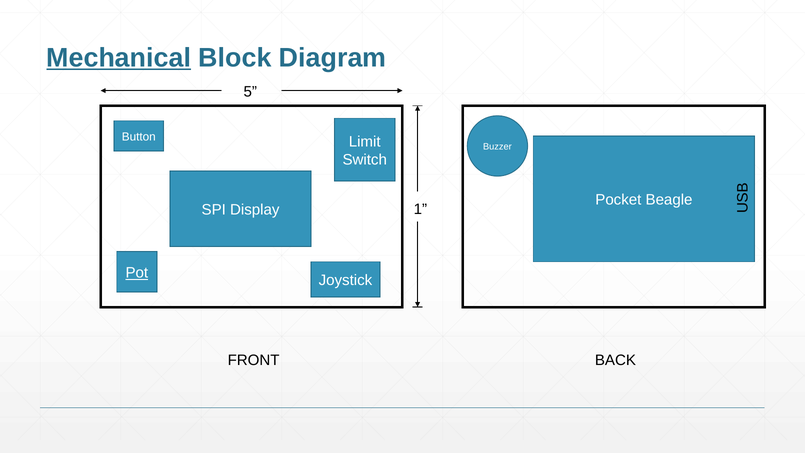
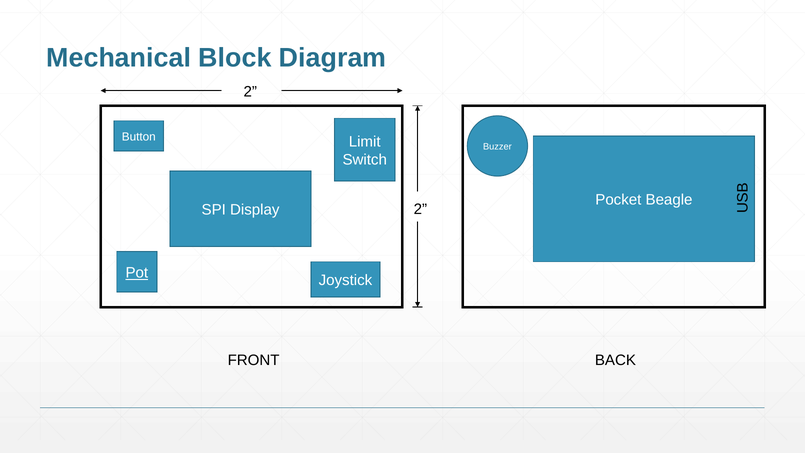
Mechanical underline: present -> none (119, 58)
5: 5 -> 2 (250, 92)
1: 1 -> 2 (420, 209)
